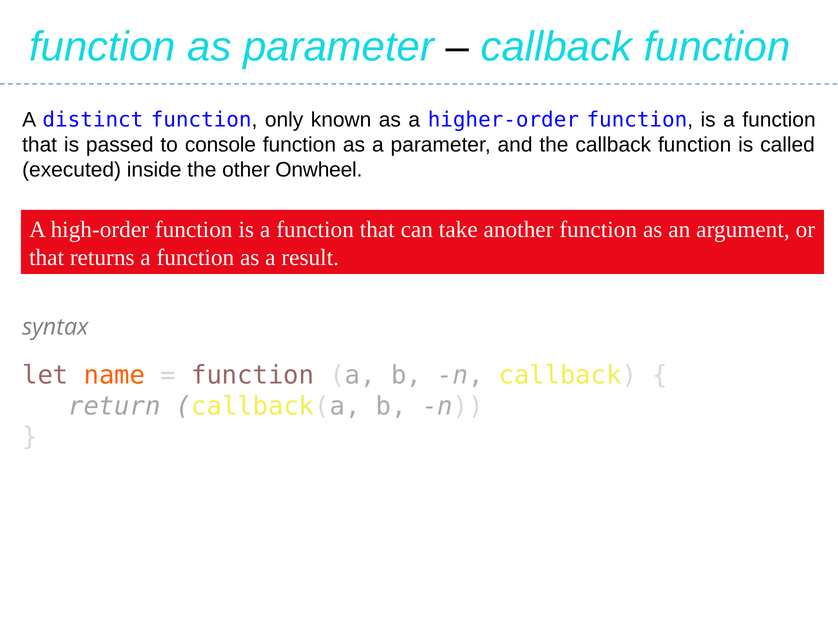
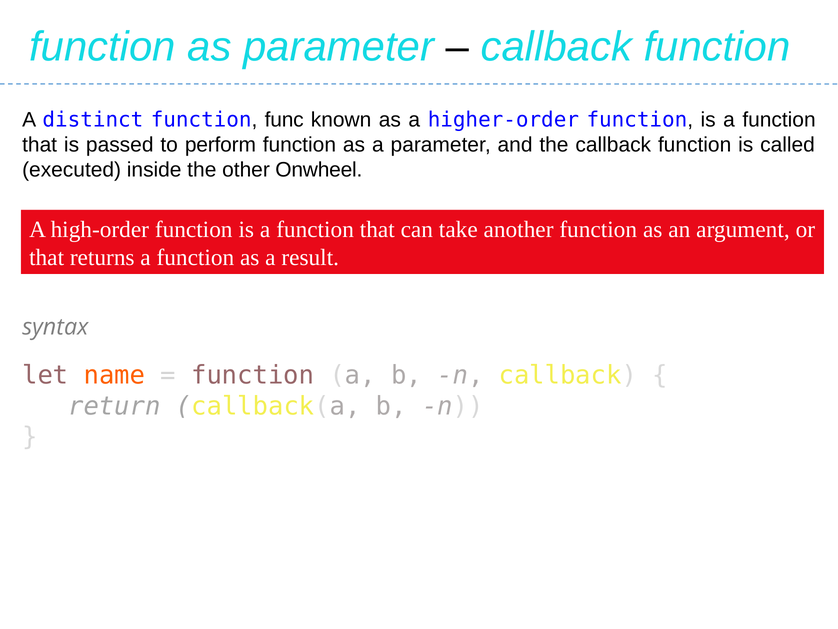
only: only -> func (284, 120)
console: console -> perform (220, 145)
